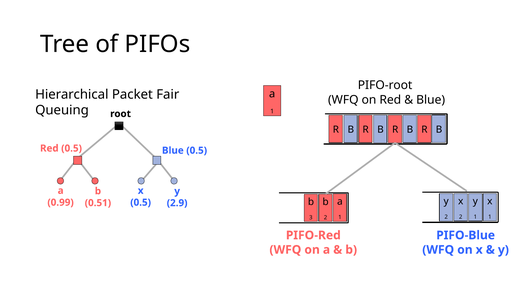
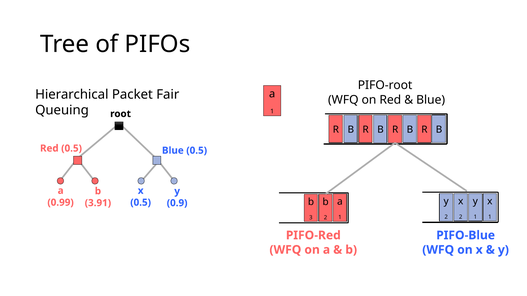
0.51: 0.51 -> 3.91 (98, 203)
2.9: 2.9 -> 0.9 (177, 203)
